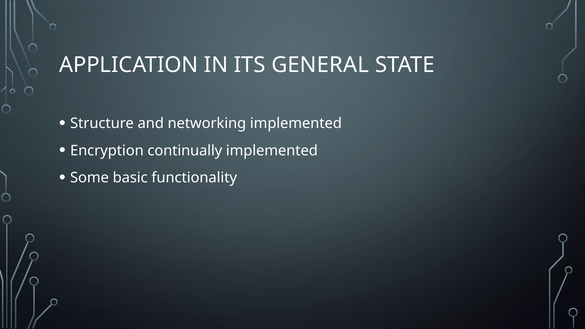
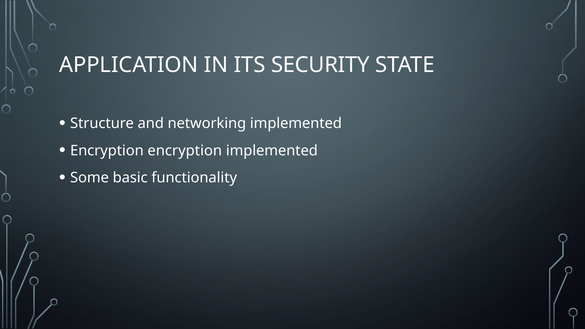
GENERAL: GENERAL -> SECURITY (320, 65)
Encryption continually: continually -> encryption (185, 151)
